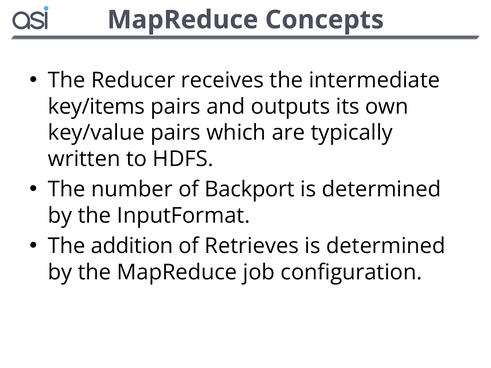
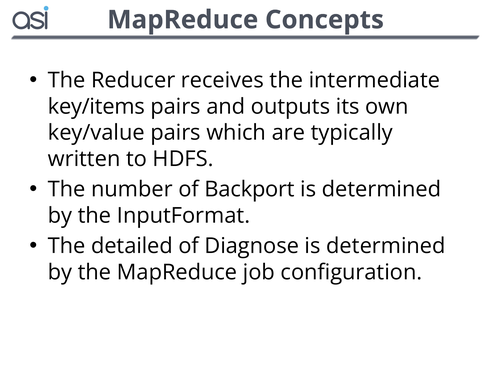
addition: addition -> detailed (132, 246)
Retrieves: Retrieves -> Diagnose (252, 246)
